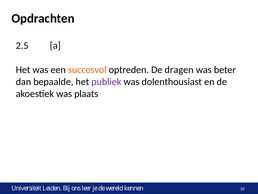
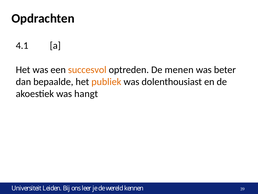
2.5: 2.5 -> 4.1 (22, 45)
dragen: dragen -> menen (179, 70)
publiek colour: purple -> orange (106, 82)
plaats: plaats -> hangt (86, 94)
